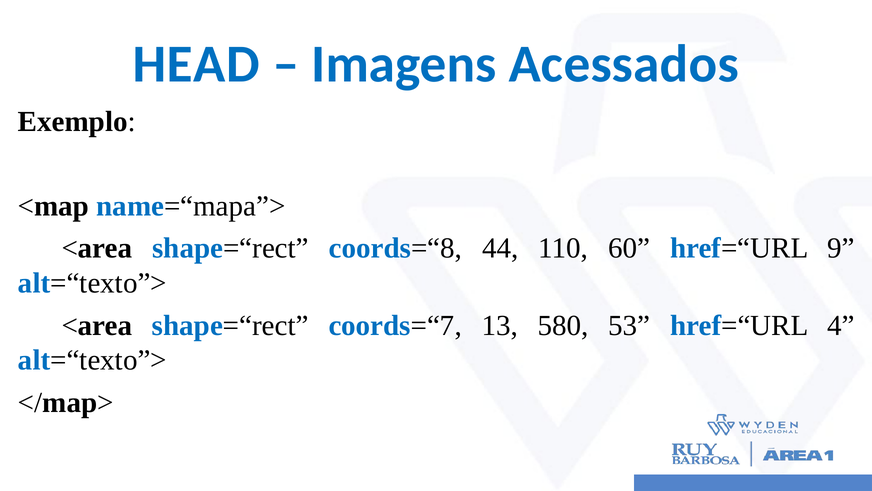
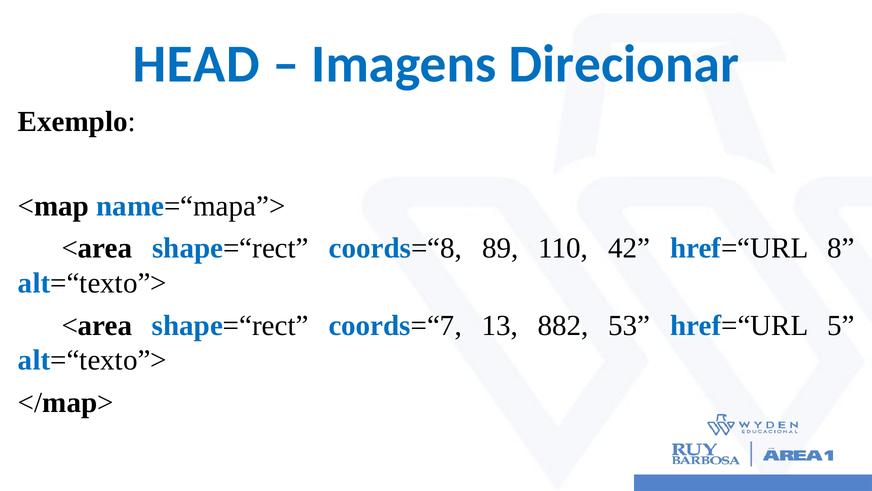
Acessados: Acessados -> Direcionar (624, 64)
44: 44 -> 89 (500, 248)
60: 60 -> 42 (629, 248)
9: 9 -> 8 (841, 248)
580: 580 -> 882 (563, 325)
4: 4 -> 5 (841, 325)
